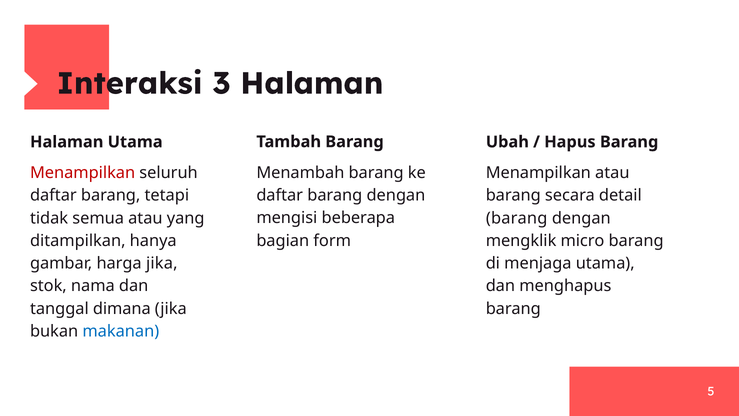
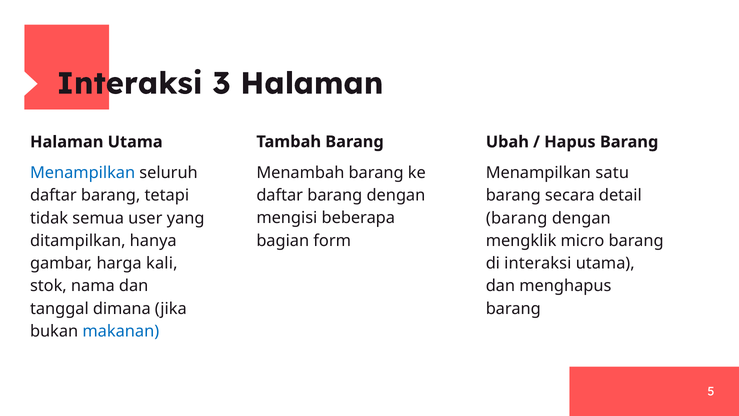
Menampilkan colour: red -> blue (83, 173)
Menampilkan atau: atau -> satu (612, 173)
semua atau: atau -> user (145, 218)
harga jika: jika -> kali (162, 263)
di menjaga: menjaga -> interaksi (538, 263)
